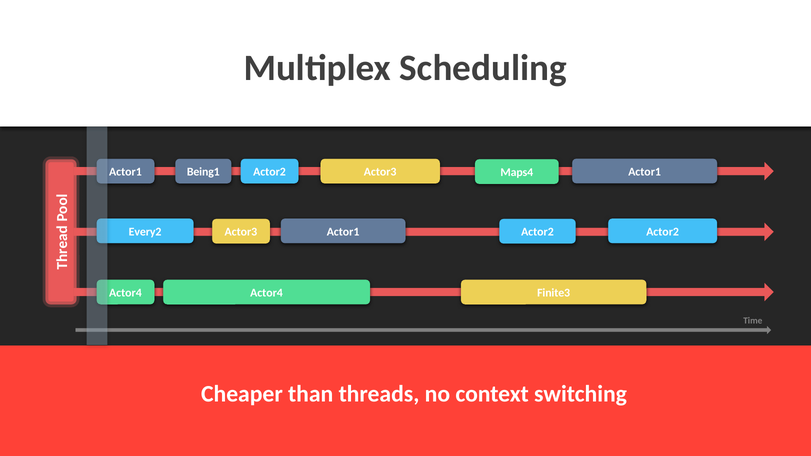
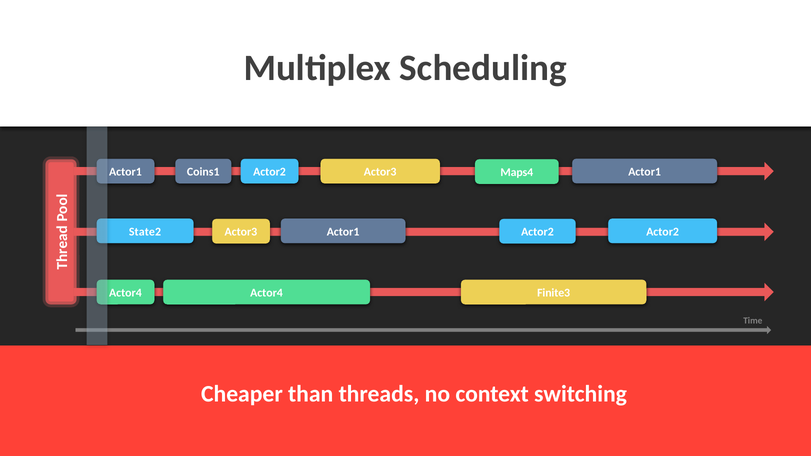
Being1: Being1 -> Coins1 (203, 172)
Every2: Every2 -> State2 (145, 232)
